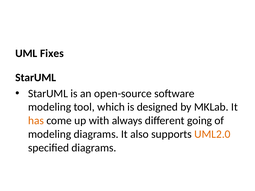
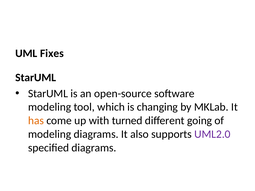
designed: designed -> changing (157, 107)
always: always -> turned (127, 121)
UML2.0 colour: orange -> purple (212, 134)
